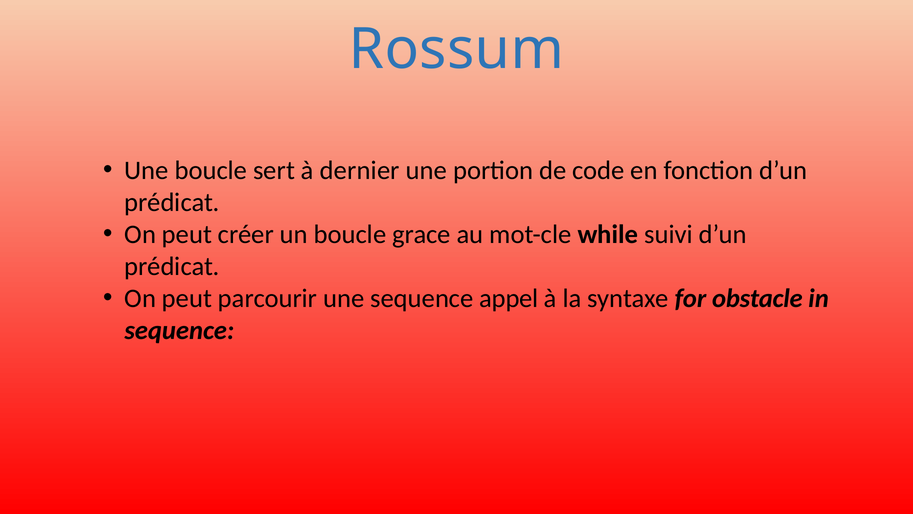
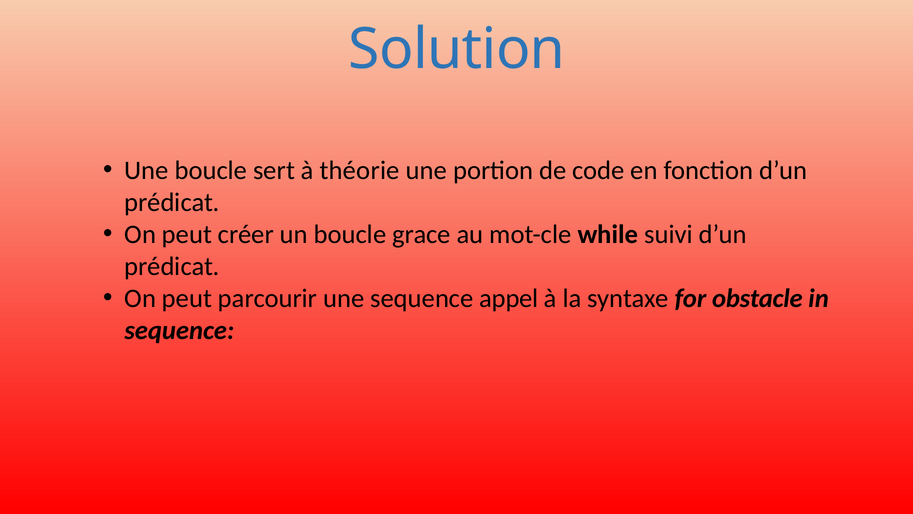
Rossum: Rossum -> Solution (457, 49)
dernier: dernier -> théorie (360, 170)
